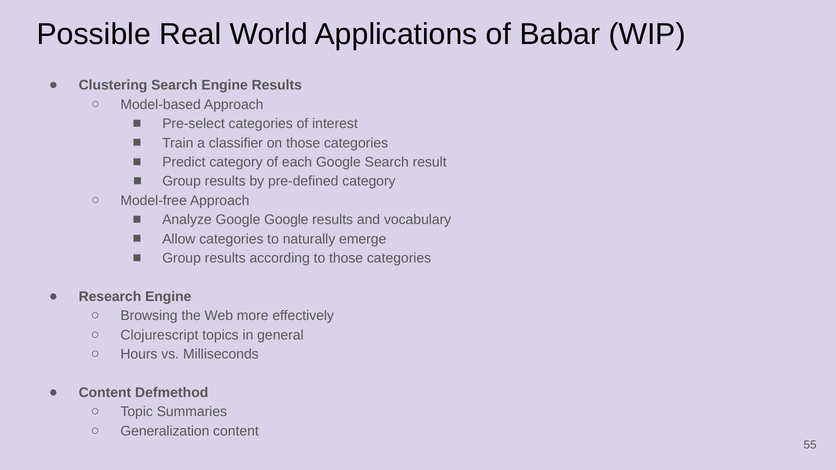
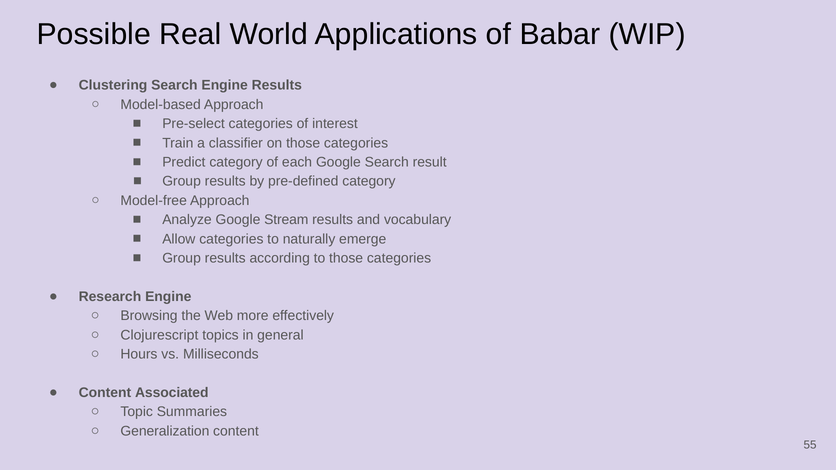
Google Google: Google -> Stream (286, 220)
Defmethod: Defmethod -> Associated (172, 393)
